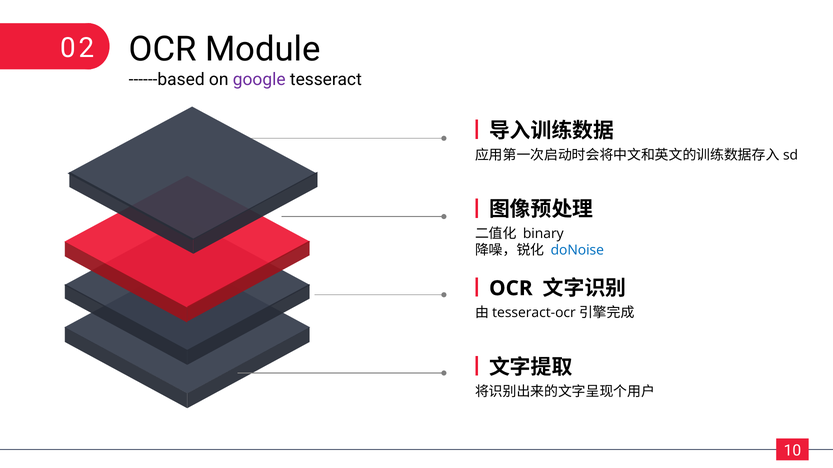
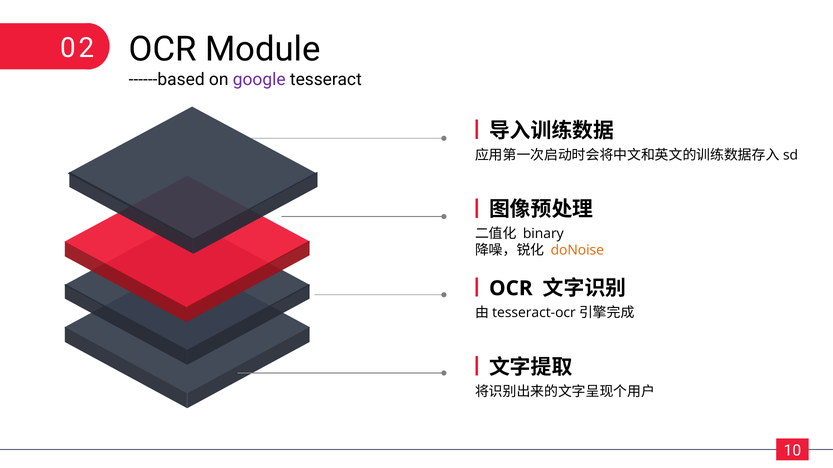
doNoise colour: blue -> orange (577, 251)
